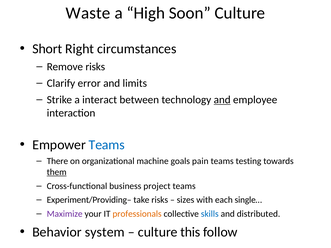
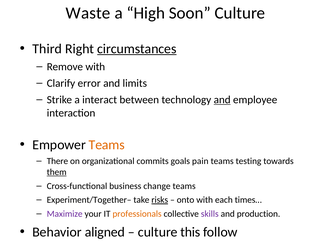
Short: Short -> Third (47, 49)
circumstances underline: none -> present (137, 49)
Remove risks: risks -> with (95, 67)
Teams colour: blue -> orange (107, 145)
machine: machine -> commits (153, 161)
project: project -> change (157, 186)
Experiment/Providing–: Experiment/Providing– -> Experiment/Together– (89, 200)
risks underline: none -> present (160, 200)
sizes: sizes -> onto (186, 200)
single…: single… -> times… (248, 200)
skills colour: blue -> purple (210, 214)
distributed: distributed -> production (259, 214)
system: system -> aligned (105, 232)
